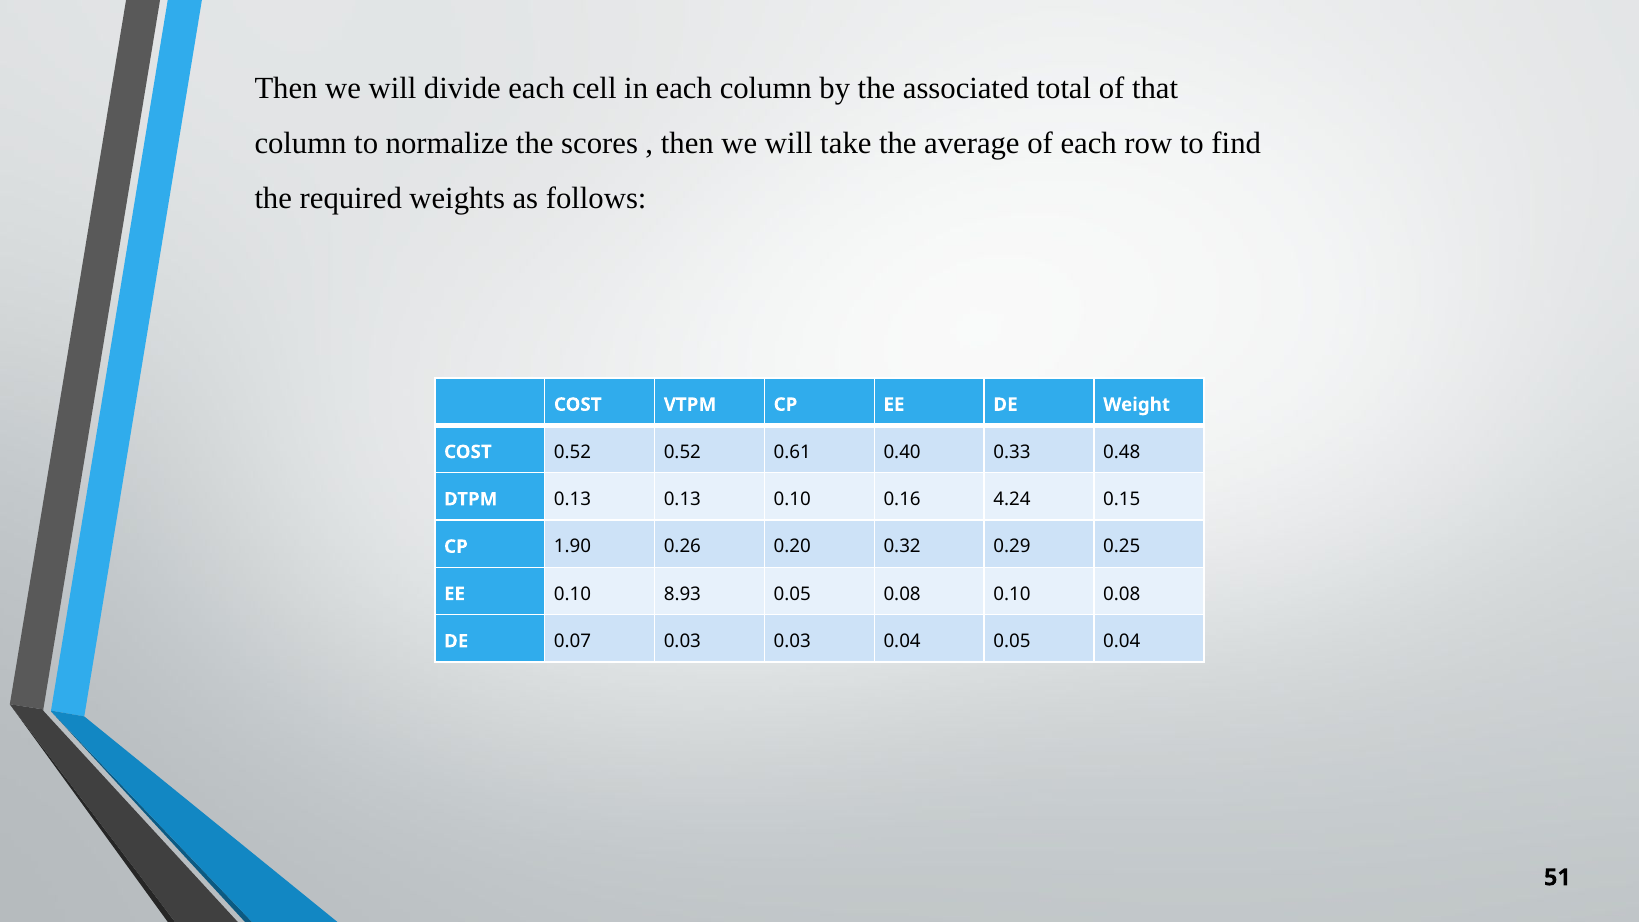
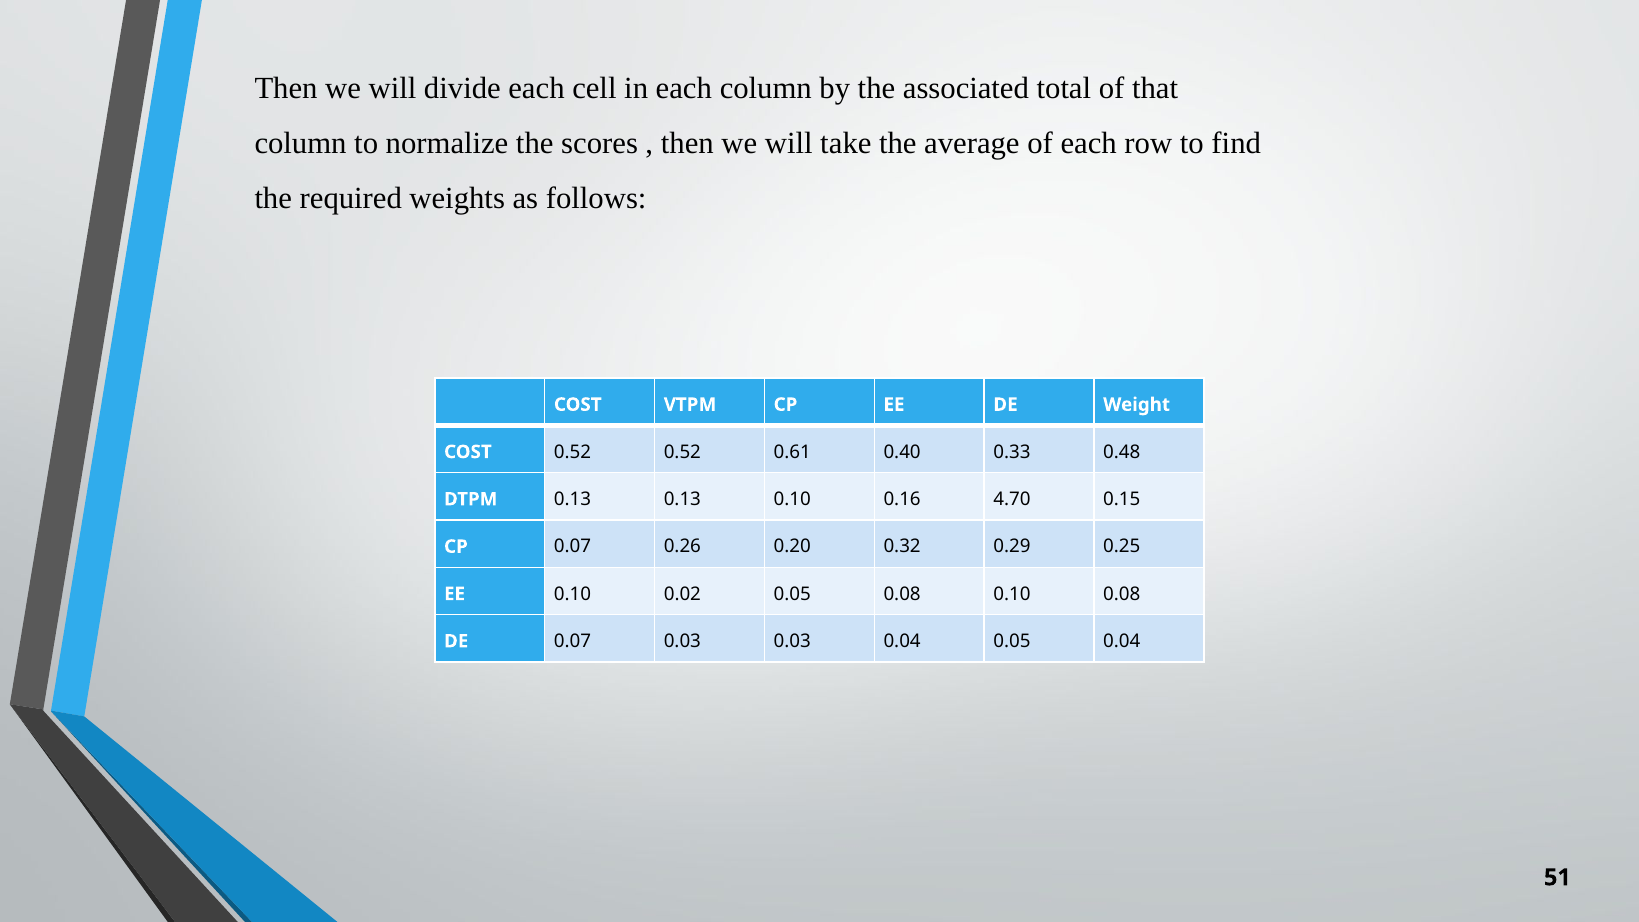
4.24: 4.24 -> 4.70 (1012, 499)
CP 1.90: 1.90 -> 0.07 (573, 547)
8.93: 8.93 -> 0.02 (682, 594)
